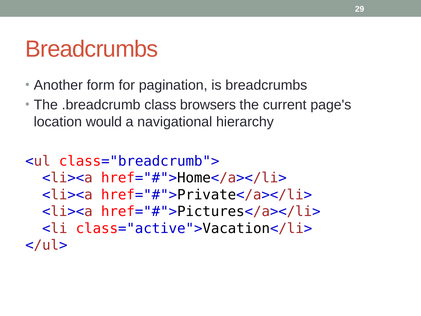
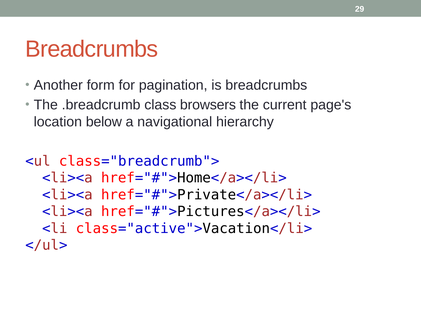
would: would -> below (104, 122)
